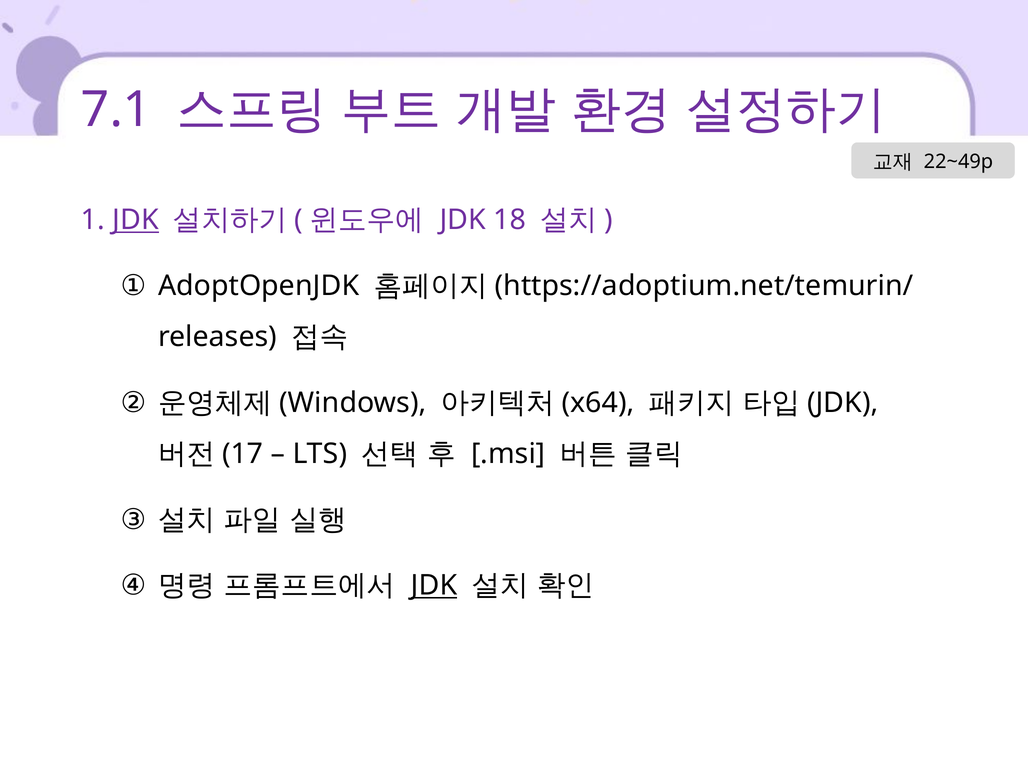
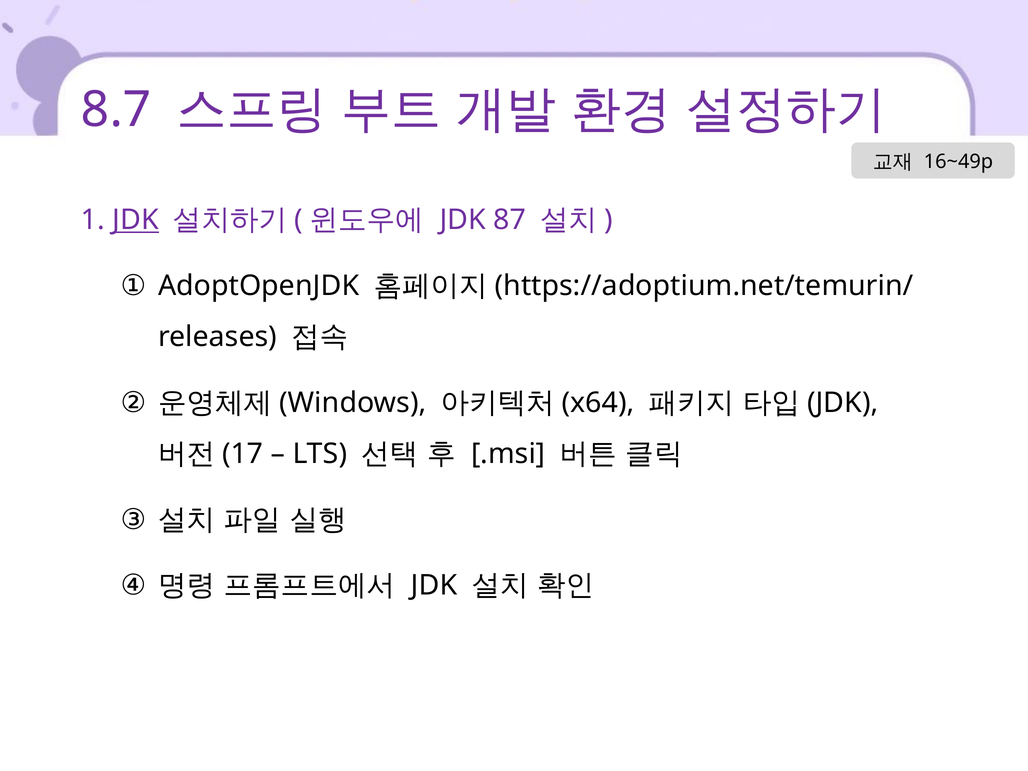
7.1: 7.1 -> 8.7 (116, 110)
22~49p: 22~49p -> 16~49p (958, 162)
18: 18 -> 87 (510, 220)
JDK underline: present -> none (434, 585)
